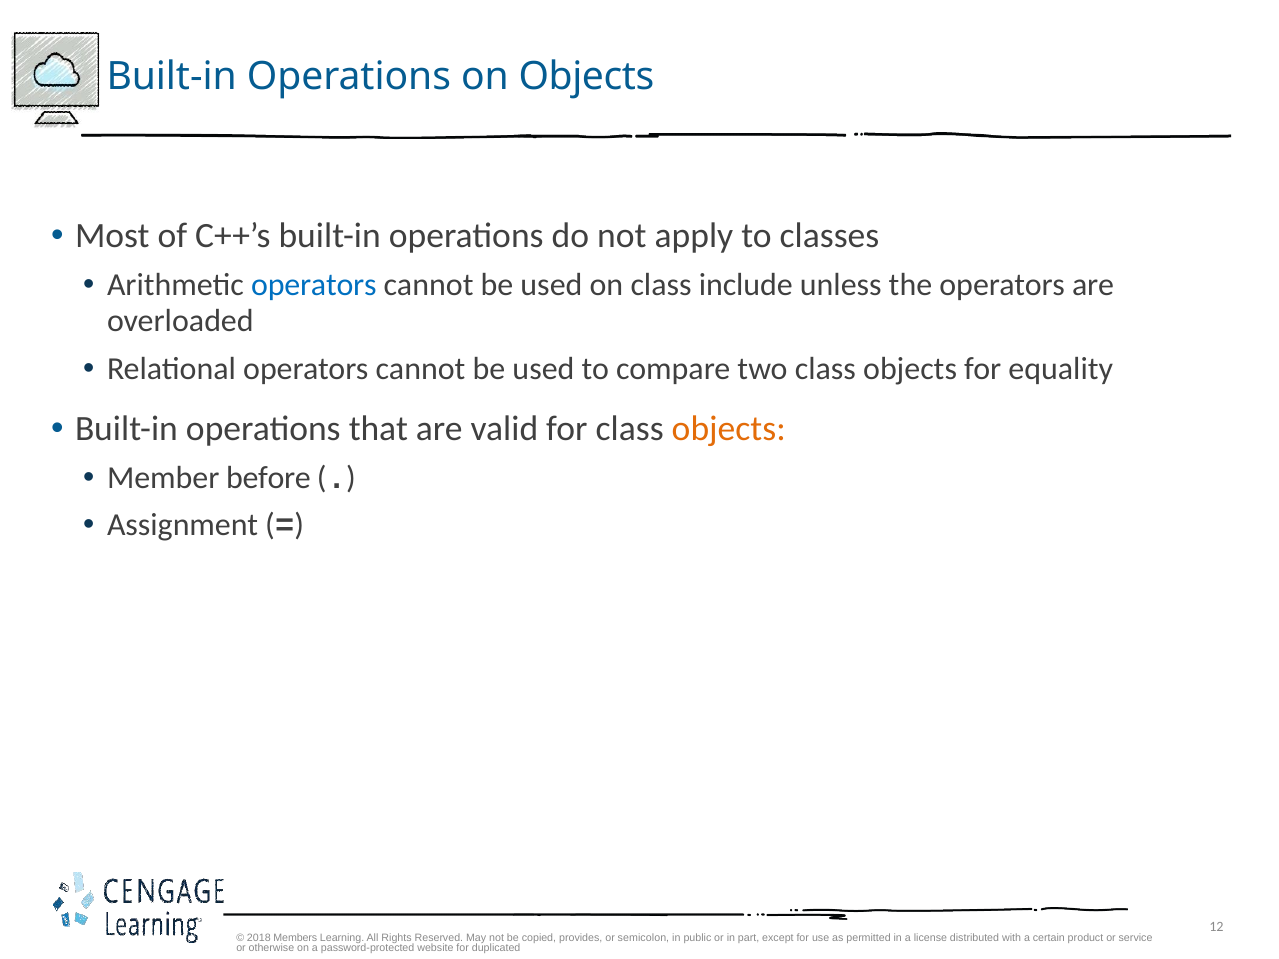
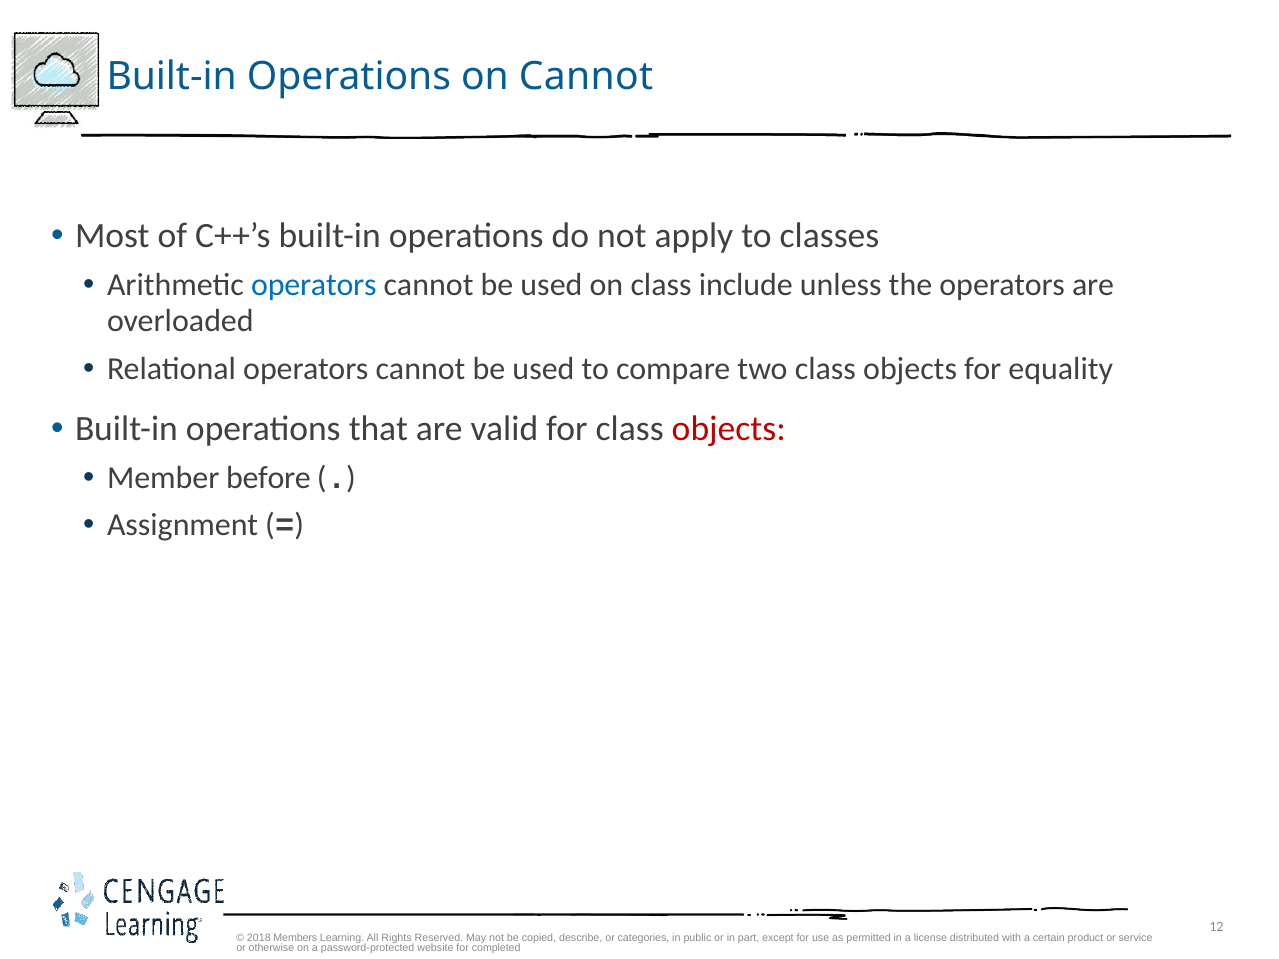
on Objects: Objects -> Cannot (586, 77)
objects colour: orange -> red (729, 428)
provides: provides -> describe (581, 938)
semicolon: semicolon -> categories (644, 938)
duplicated: duplicated -> completed (496, 949)
